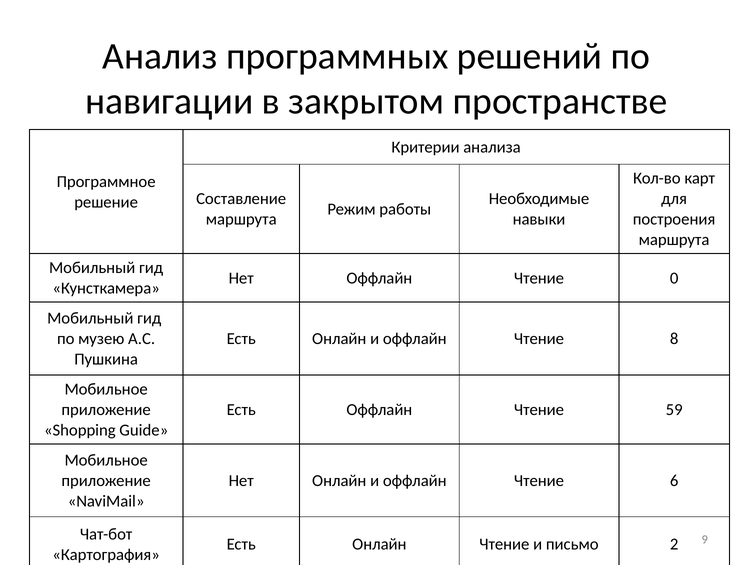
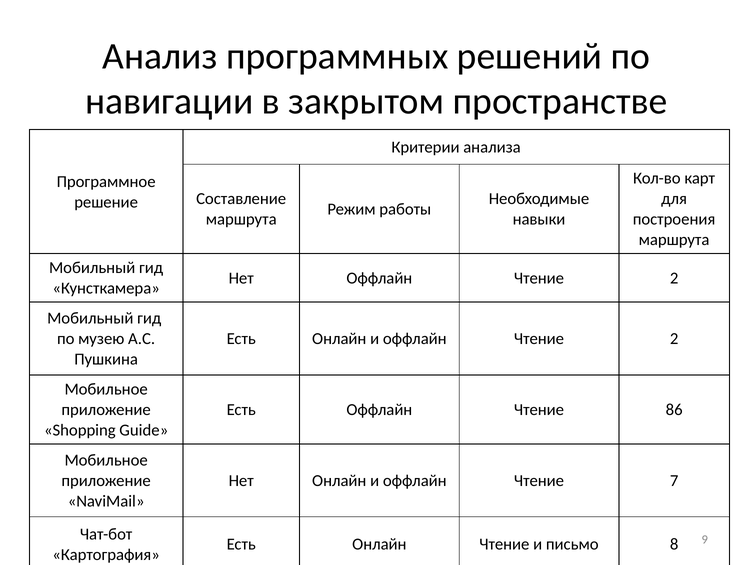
Нет Оффлайн Чтение 0: 0 -> 2 (674, 278)
и оффлайн Чтение 8: 8 -> 2 (674, 339)
59: 59 -> 86 (674, 409)
6: 6 -> 7 (674, 480)
2: 2 -> 8 (674, 544)
